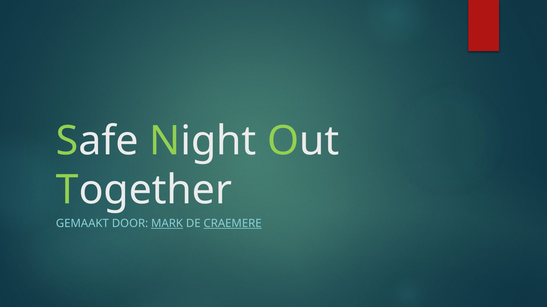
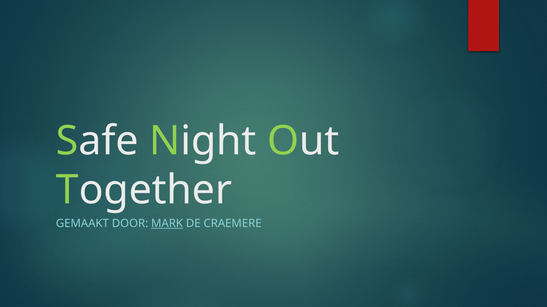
CRAEMERE underline: present -> none (233, 224)
